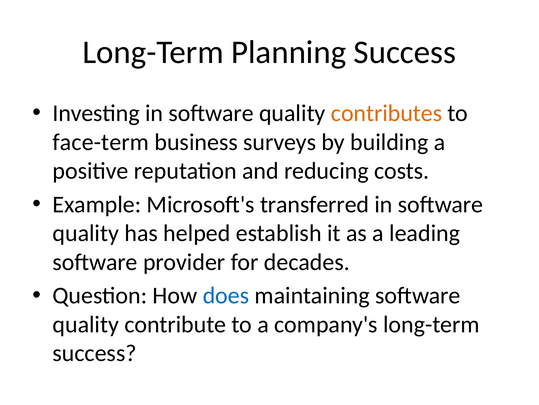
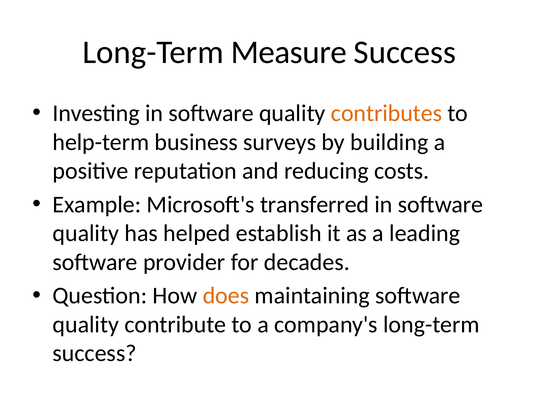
Planning: Planning -> Measure (289, 52)
face-term: face-term -> help-term (101, 142)
does colour: blue -> orange (226, 295)
